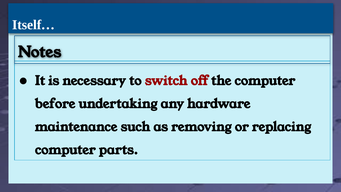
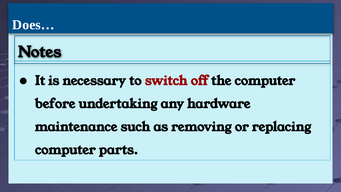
Itself…: Itself… -> Does… (33, 25)
